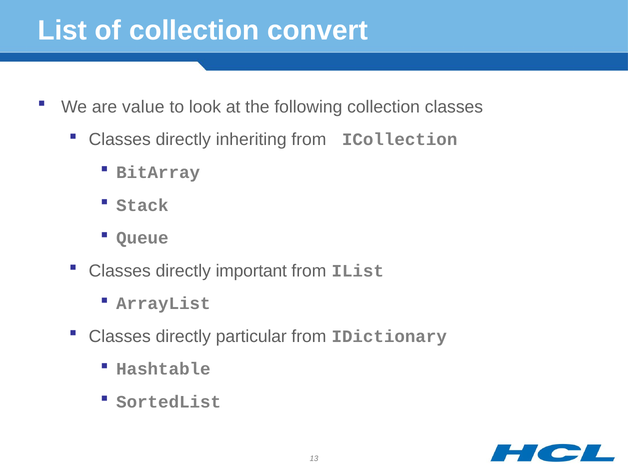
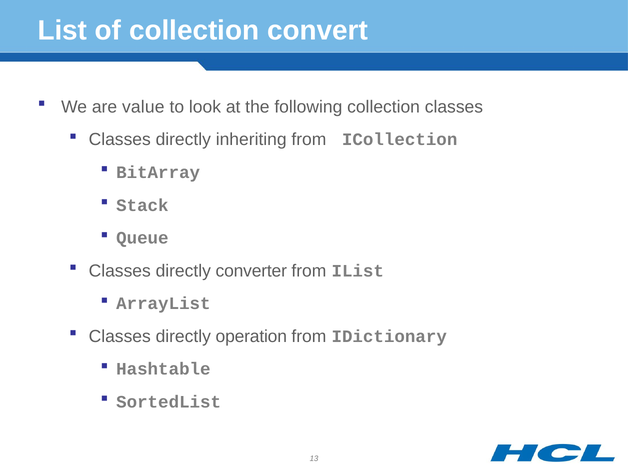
important: important -> converter (251, 271)
particular: particular -> operation (251, 336)
